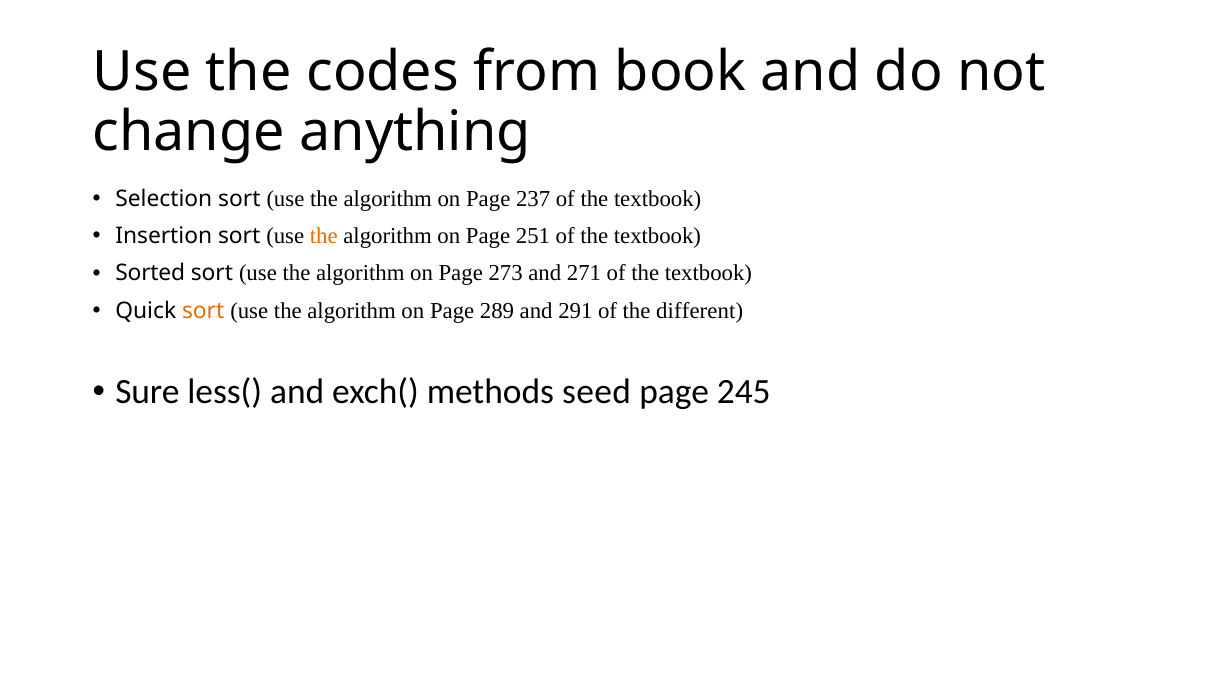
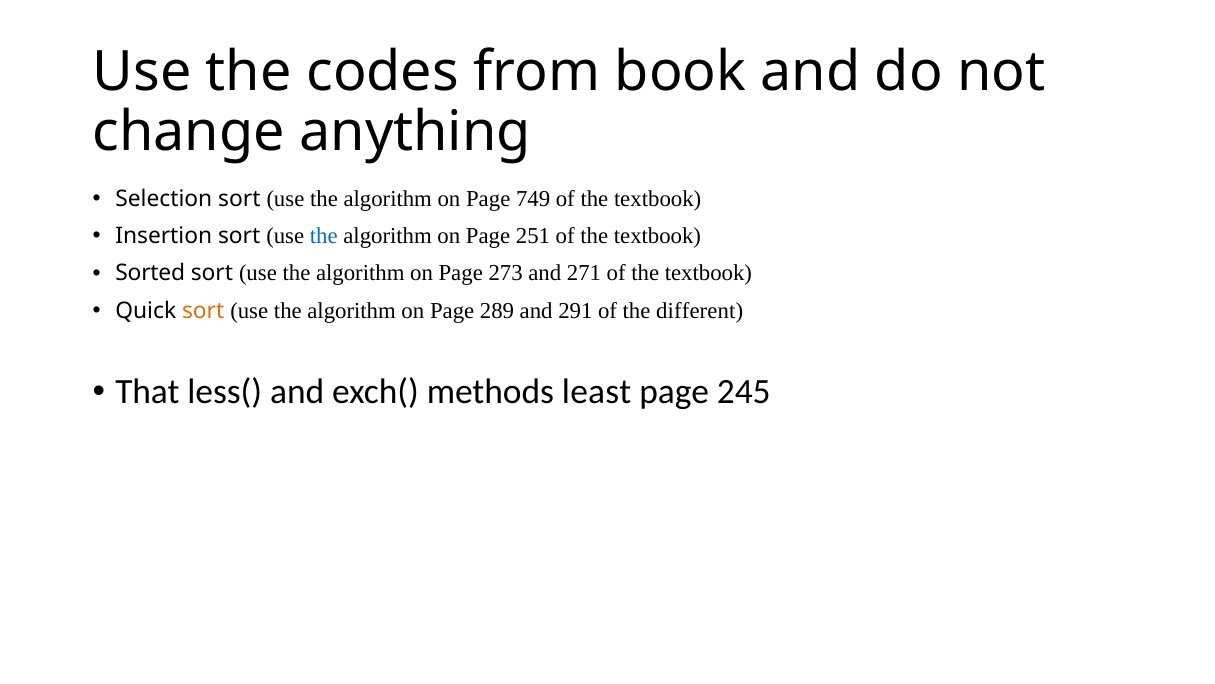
237: 237 -> 749 (533, 199)
the colour: orange -> blue (324, 236)
Sure: Sure -> That (147, 392)
seed: seed -> least (597, 392)
